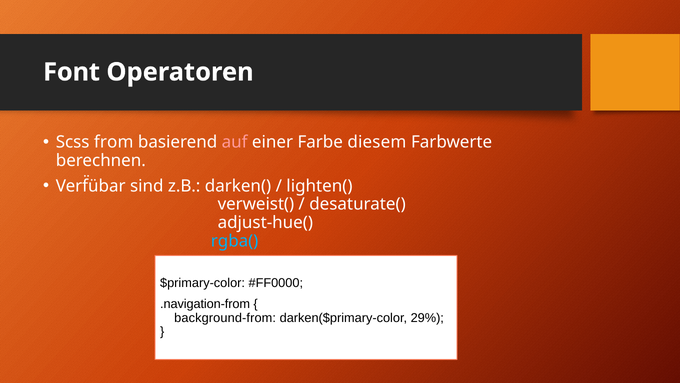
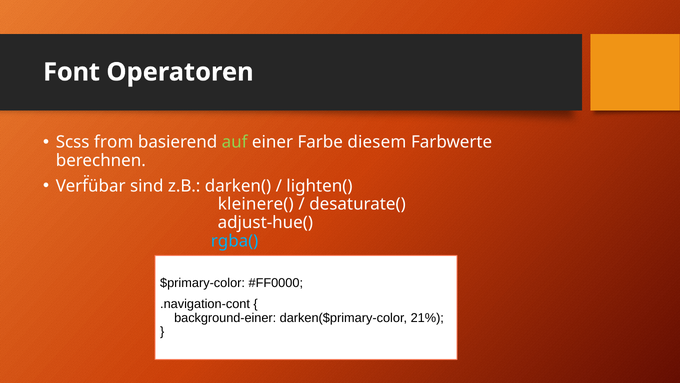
auf colour: pink -> light green (235, 142)
verweist(: verweist( -> kleinere( (256, 204)
.navigation-from: .navigation-from -> .navigation-cont (205, 304)
background-from: background-from -> background-einer (225, 318)
29%: 29% -> 21% (427, 318)
